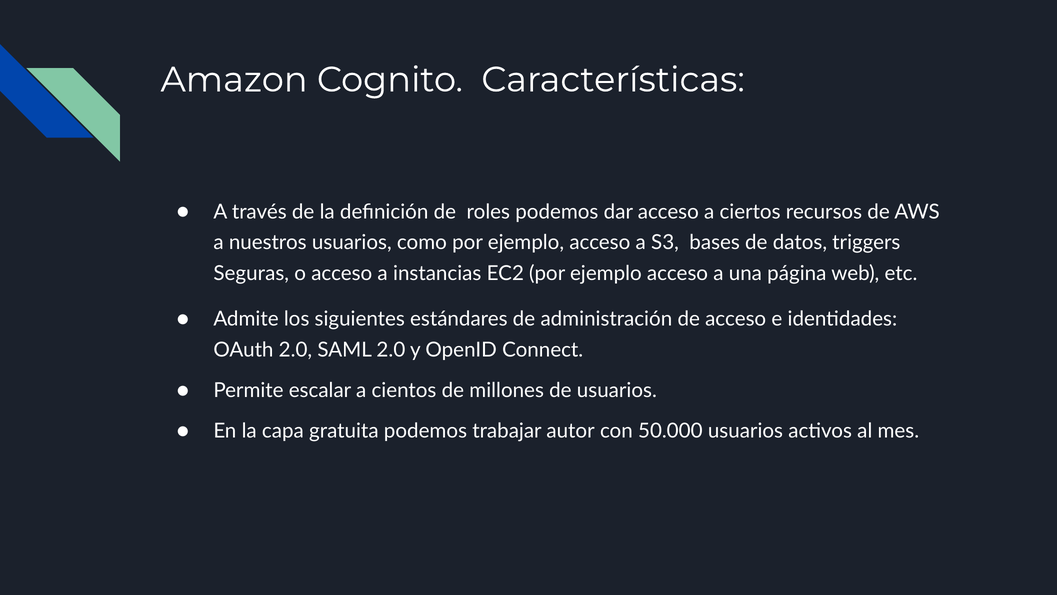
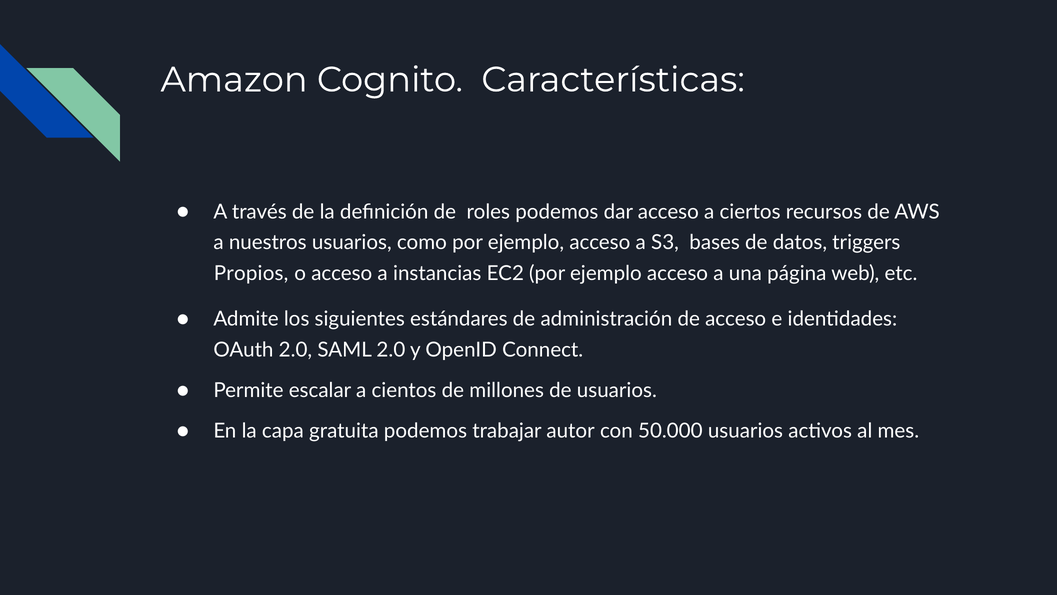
Seguras: Seguras -> Propios (251, 273)
